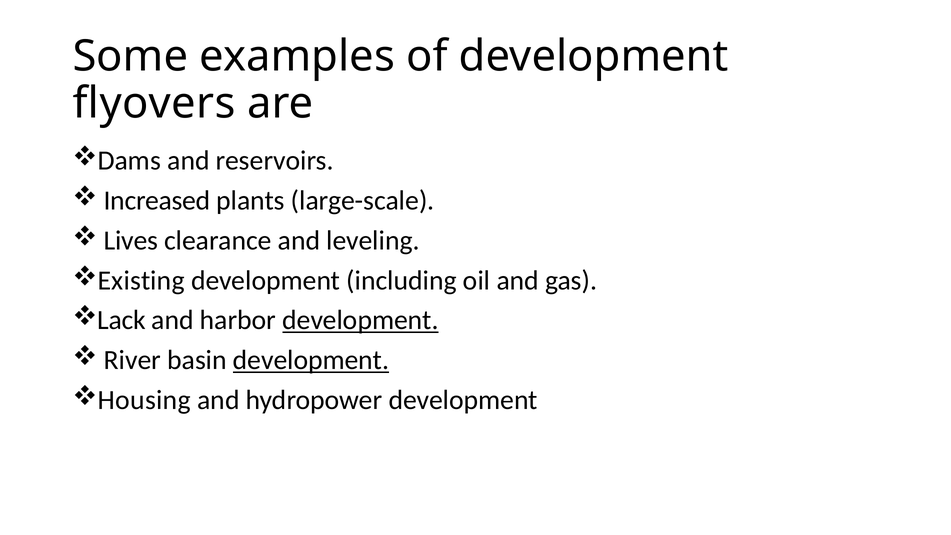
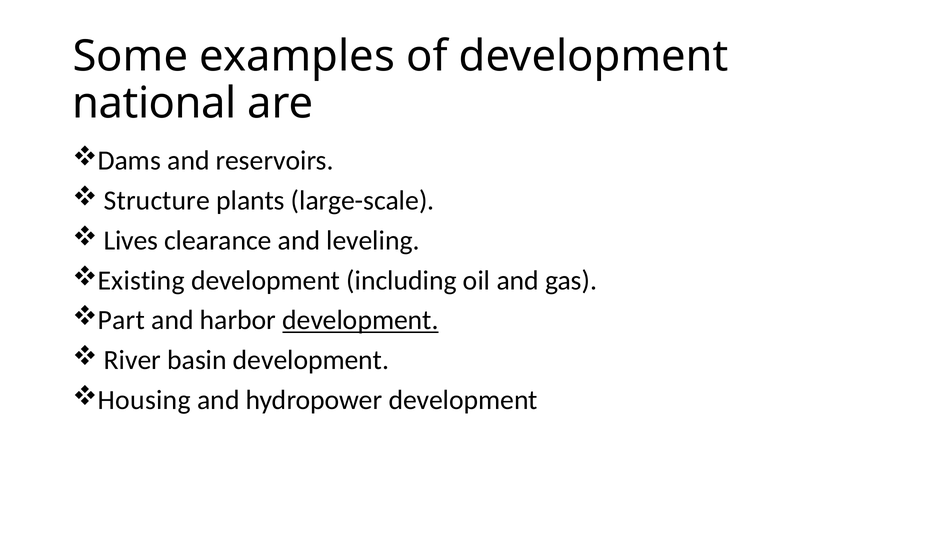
flyovers: flyovers -> national (155, 103)
Increased: Increased -> Structure (157, 201)
Lack: Lack -> Part (121, 320)
development underline: present -> none (311, 360)
